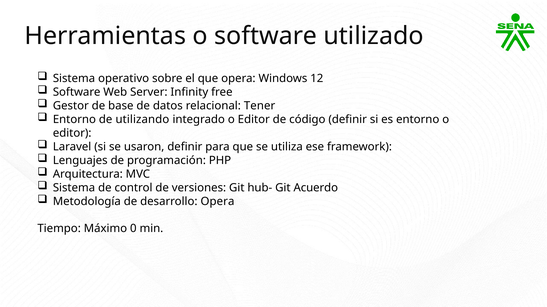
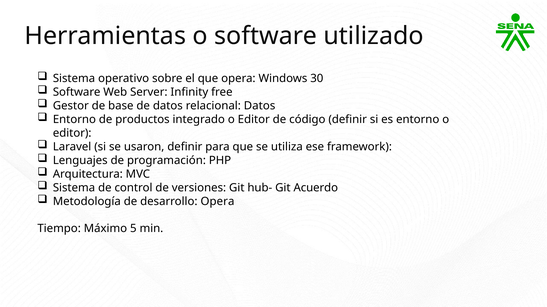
12: 12 -> 30 (317, 79)
relacional Tener: Tener -> Datos (260, 106)
utilizando: utilizando -> productos (142, 120)
0: 0 -> 5 (133, 229)
